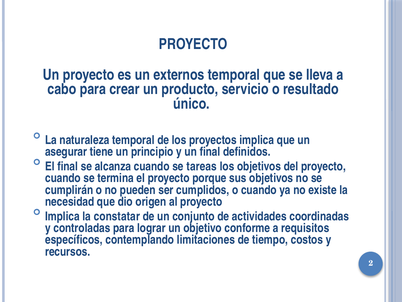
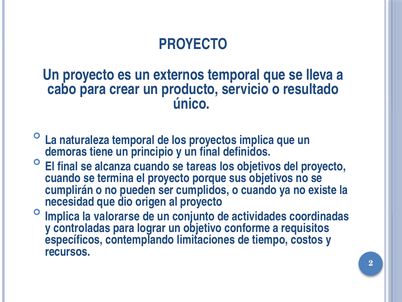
asegurar: asegurar -> demoras (66, 152)
constatar: constatar -> valorarse (117, 216)
